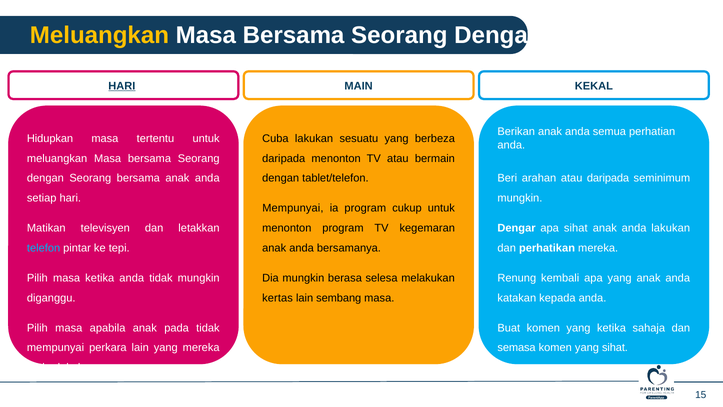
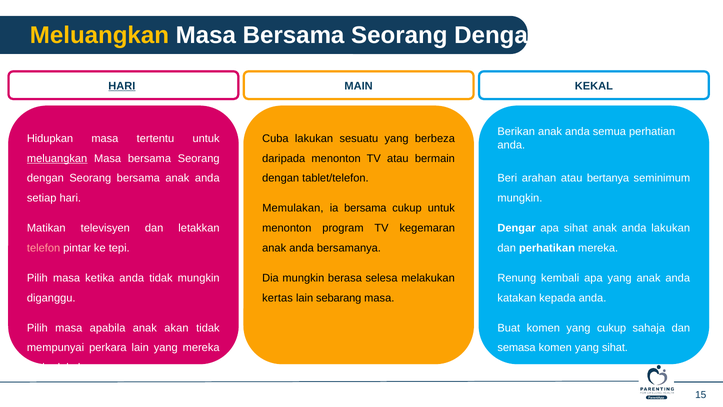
meluangkan underline: none -> present (57, 158)
atau daripada: daripada -> bertanya (608, 178)
Mempunyai: Mempunyai -> Memulakan (293, 208)
ia program: program -> bersama (365, 208)
telefon colour: light blue -> pink (44, 248)
sembang: sembang -> sebarang (339, 298)
pada: pada -> akan (176, 328)
yang ketika: ketika -> cukup (612, 328)
